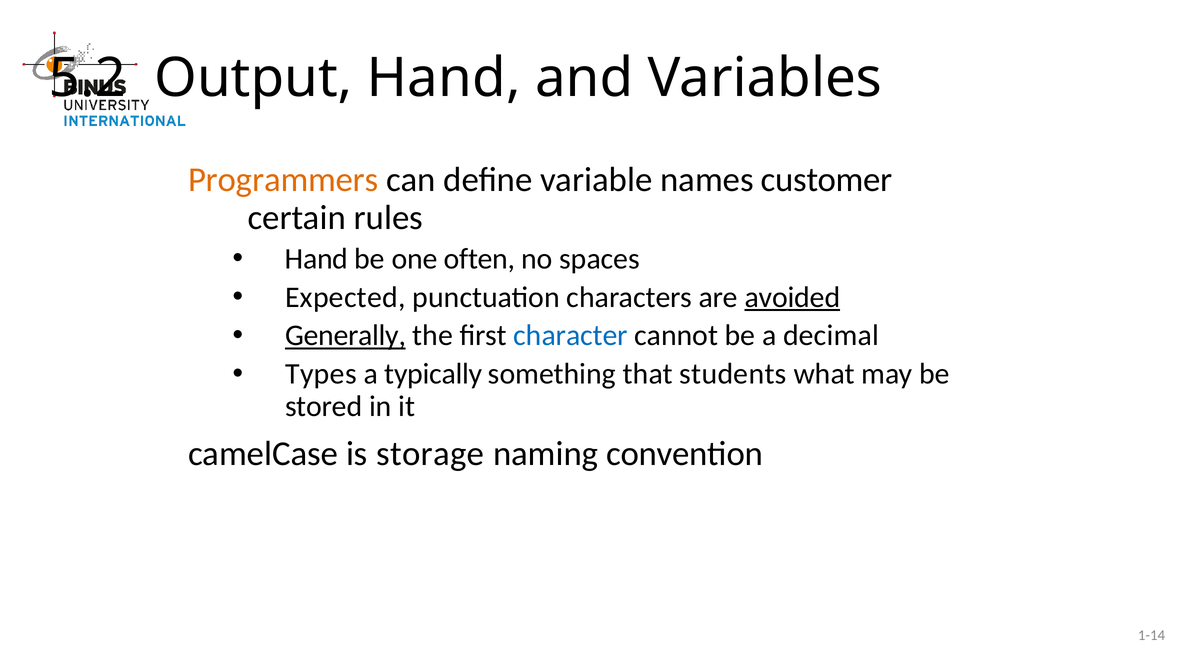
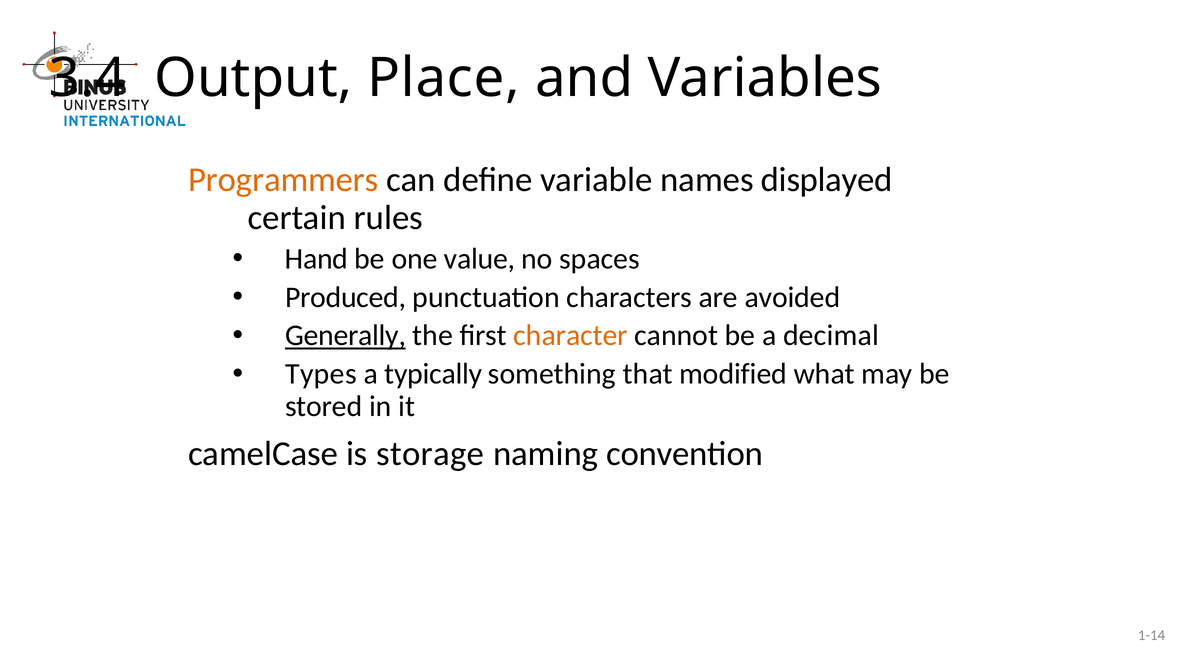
5.2: 5.2 -> 3.4 (87, 78)
Output Hand: Hand -> Place (444, 78)
customer: customer -> displayed (827, 180)
often: often -> value (480, 259)
Expected: Expected -> Produced (346, 297)
avoided underline: present -> none (792, 297)
character colour: blue -> orange (571, 335)
students: students -> modified (733, 374)
